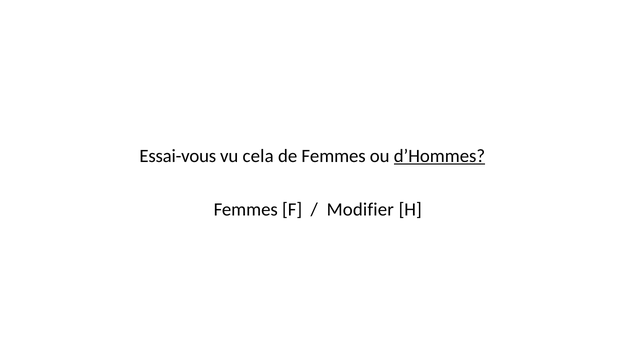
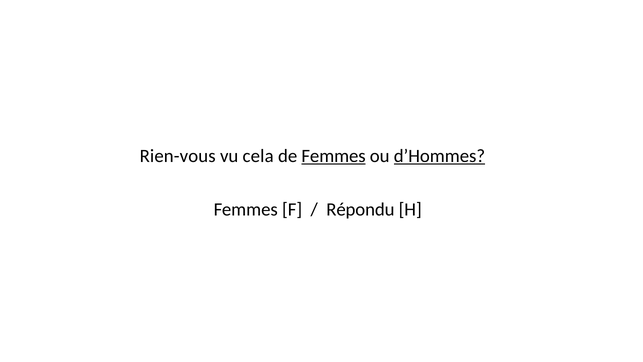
Essai-vous: Essai-vous -> Rien-vous (178, 156)
Femmes underline: none -> present (334, 156)
Modifier: Modifier -> Répondu (360, 209)
